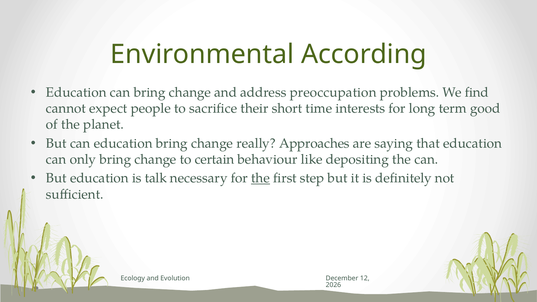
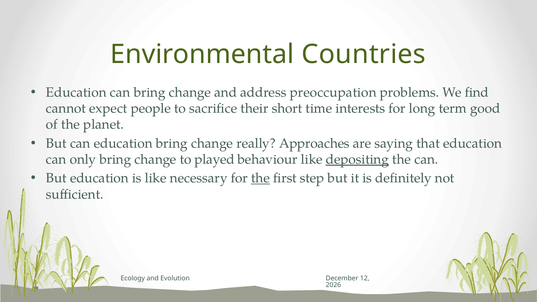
According: According -> Countries (364, 54)
certain: certain -> played (215, 159)
depositing underline: none -> present (357, 159)
is talk: talk -> like (156, 178)
